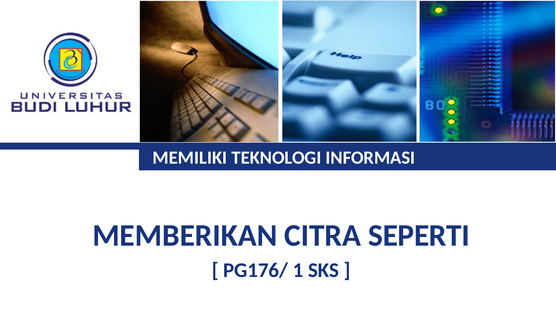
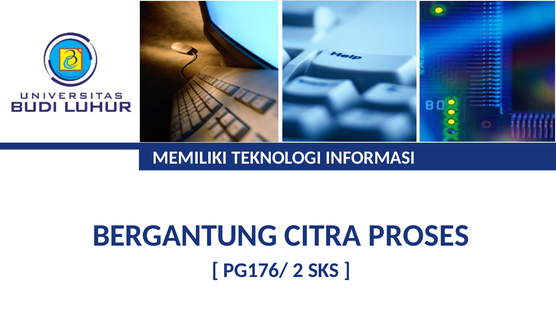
MEMBERIKAN: MEMBERIKAN -> BERGANTUNG (185, 235)
SEPERTI: SEPERTI -> PROSES (419, 235)
1: 1 -> 2 (298, 270)
